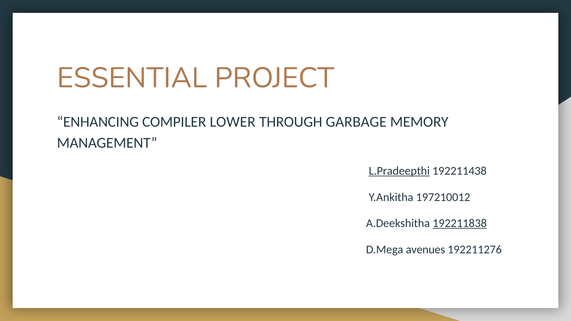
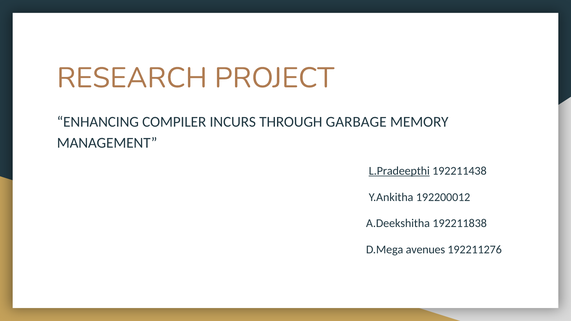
ESSENTIAL: ESSENTIAL -> RESEARCH (132, 78)
LOWER: LOWER -> INCURS (233, 122)
197210012: 197210012 -> 192200012 (443, 197)
192211838 underline: present -> none (460, 223)
